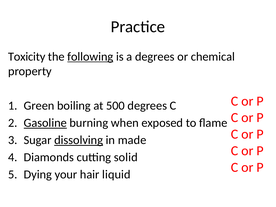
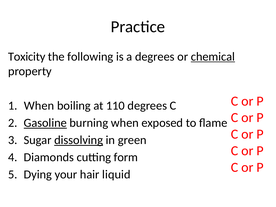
following underline: present -> none (90, 57)
chemical underline: none -> present (213, 57)
Green: Green -> When (39, 106)
500: 500 -> 110 (115, 106)
made: made -> green (132, 140)
solid: solid -> form (126, 157)
